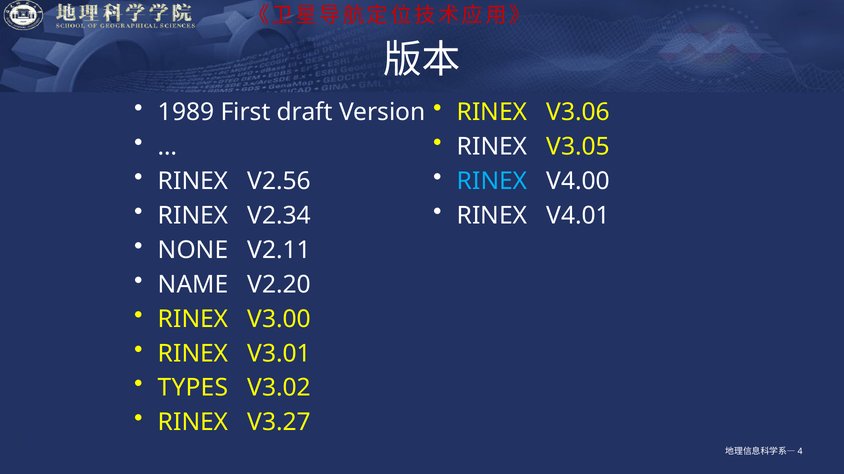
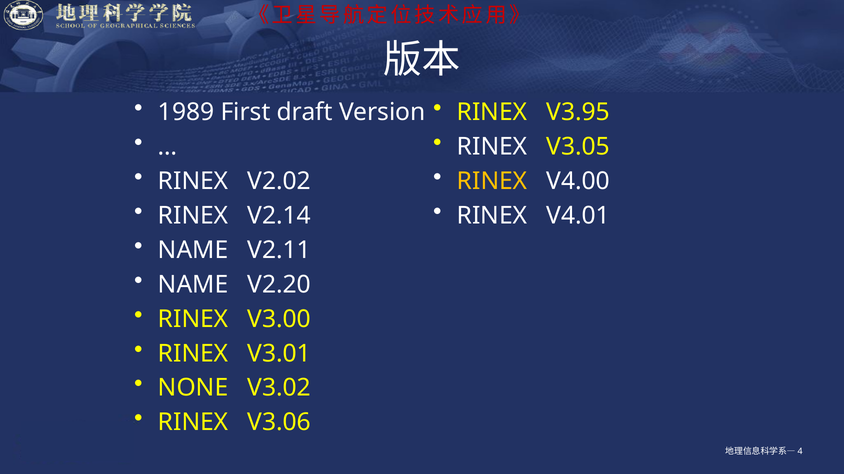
V3.06: V3.06 -> V3.95 (578, 113)
V2.56: V2.56 -> V2.02 (279, 181)
RINEX colour: light blue -> yellow (492, 181)
V2.34: V2.34 -> V2.14 (279, 216)
NONE: NONE -> NAME (193, 250)
TYPES: TYPES -> NONE (193, 388)
V3.27: V3.27 -> V3.06 (279, 423)
